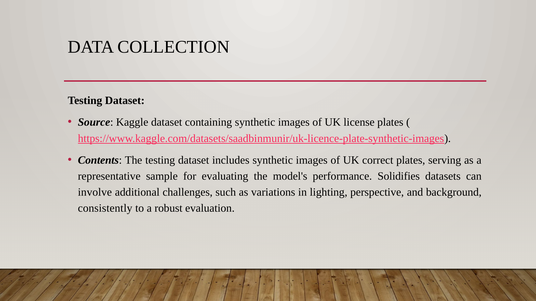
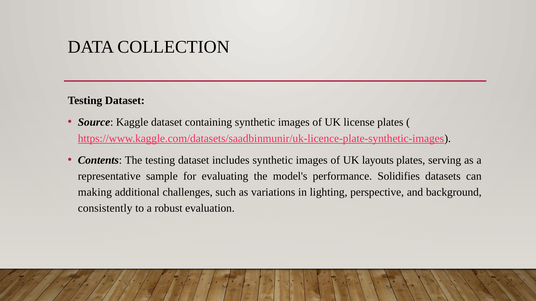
correct: correct -> layouts (378, 160)
involve: involve -> making (95, 192)
